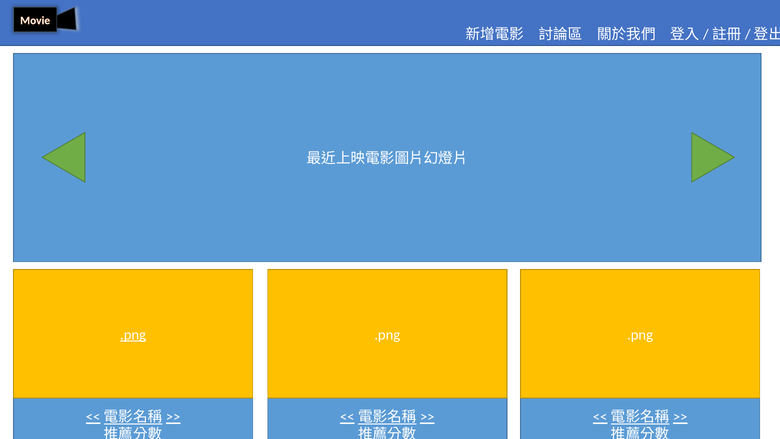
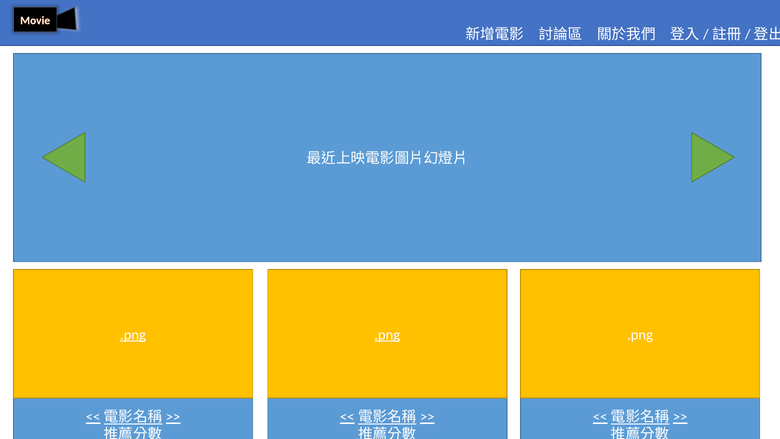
.png underline: none -> present (387, 335)
